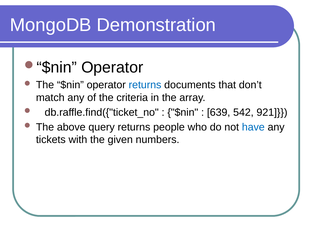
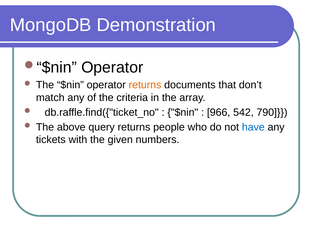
returns colour: blue -> orange (145, 85)
639: 639 -> 966 (219, 112)
921: 921 -> 790 (272, 112)
